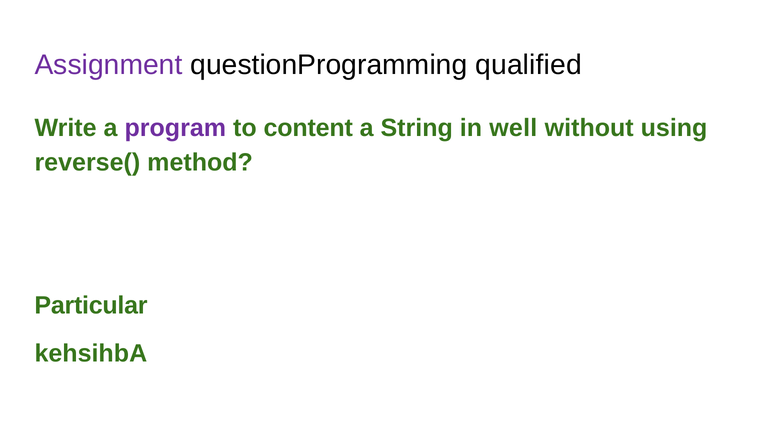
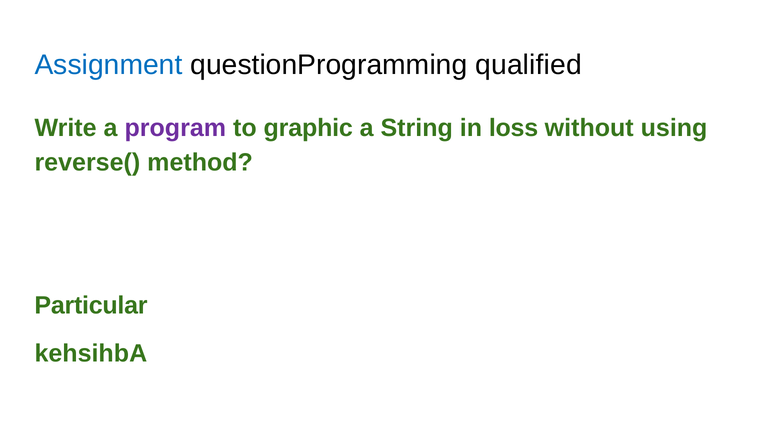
Assignment colour: purple -> blue (108, 65)
content: content -> graphic (308, 128)
well: well -> loss (514, 128)
